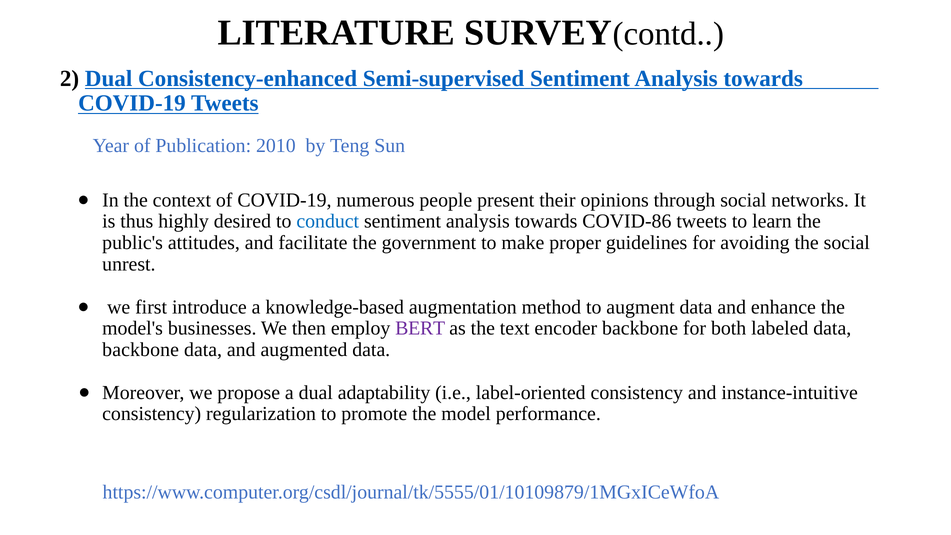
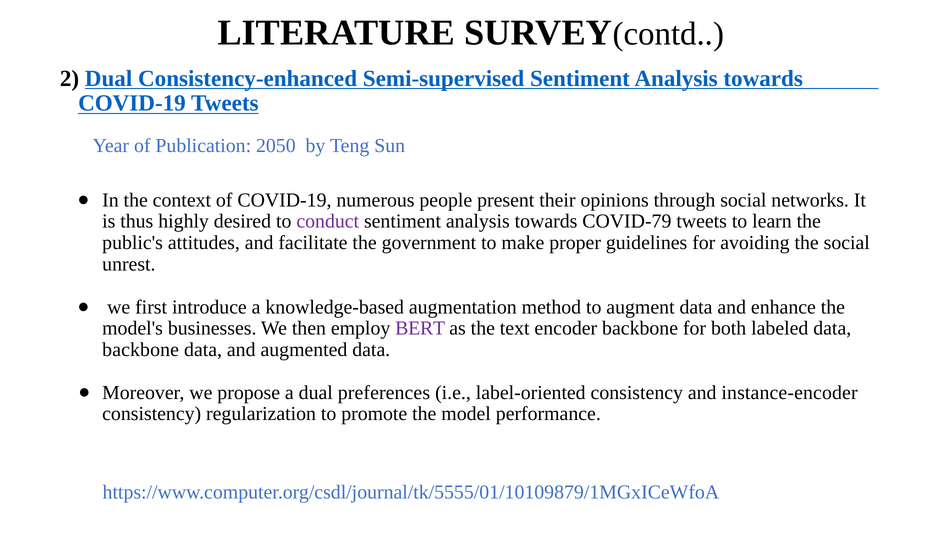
2010: 2010 -> 2050 (276, 145)
conduct colour: blue -> purple (328, 221)
COVID-86: COVID-86 -> COVID-79 (627, 221)
adaptability: adaptability -> preferences (384, 392)
instance-intuitive: instance-intuitive -> instance-encoder (790, 392)
